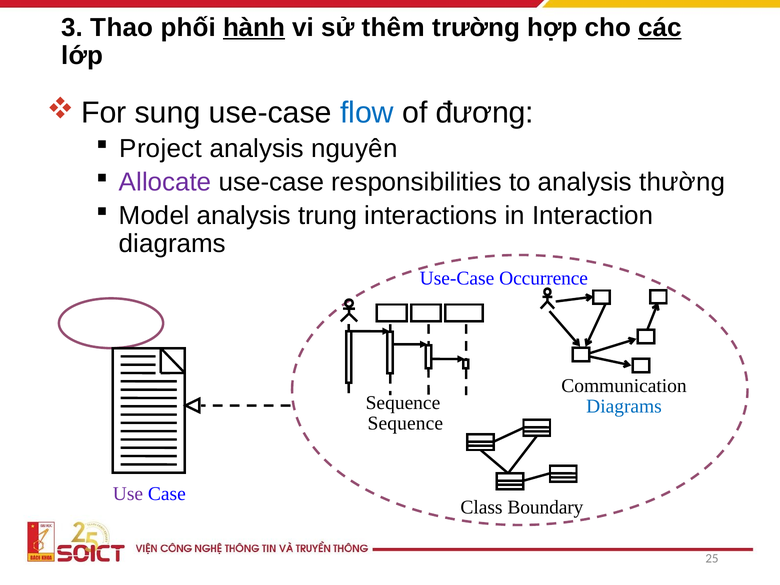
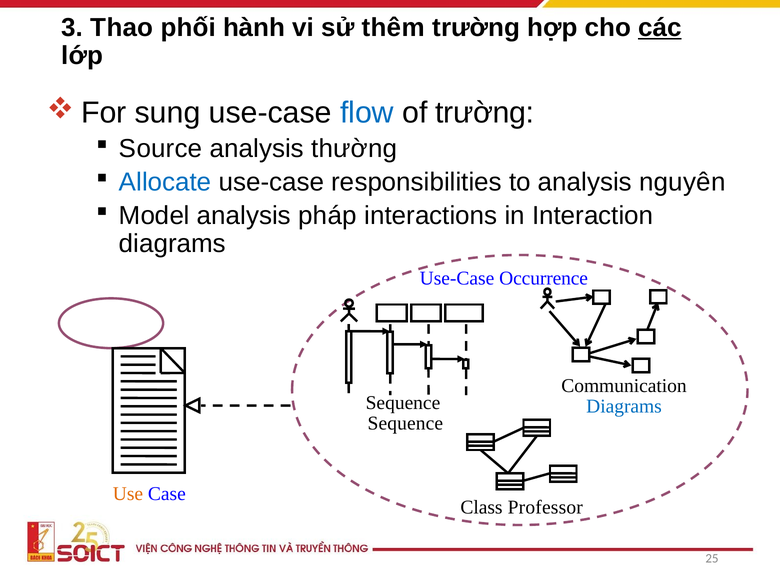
hành underline: present -> none (254, 28)
of đương: đương -> trường (485, 113)
Project: Project -> Source (161, 149)
nguyên: nguyên -> thường (354, 149)
Allocate colour: purple -> blue (165, 182)
thường: thường -> nguyên (682, 182)
trung: trung -> pháp (328, 216)
Use colour: purple -> orange (128, 494)
Boundary: Boundary -> Professor (545, 507)
